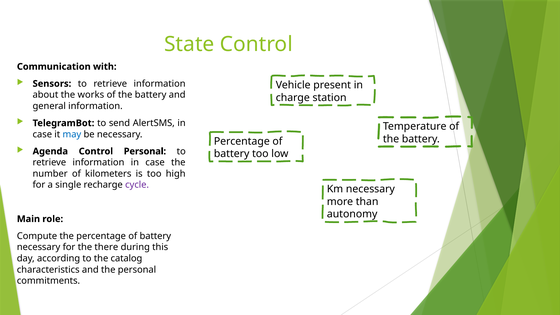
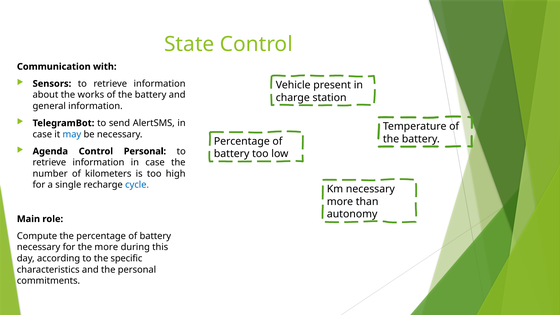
cycle colour: purple -> blue (137, 185)
the there: there -> more (106, 247)
catalog: catalog -> specific (126, 258)
